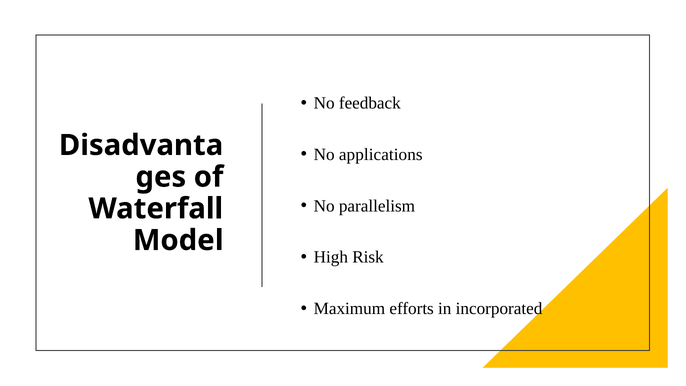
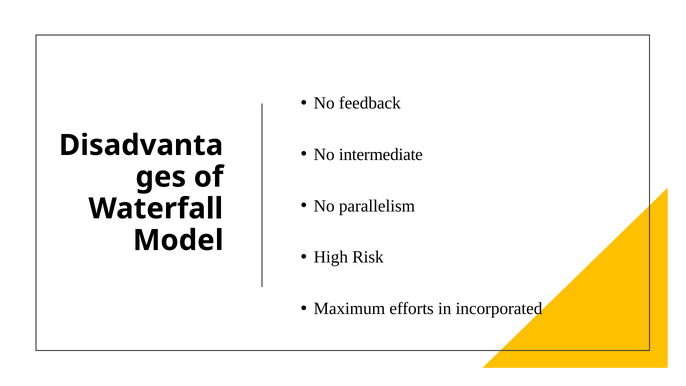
applications: applications -> intermediate (381, 154)
